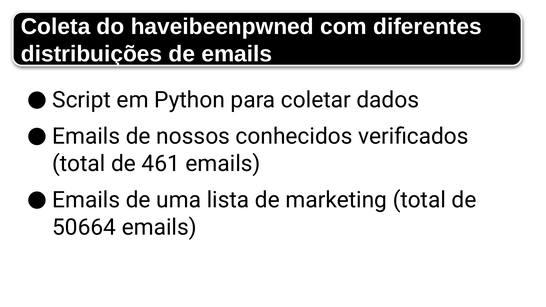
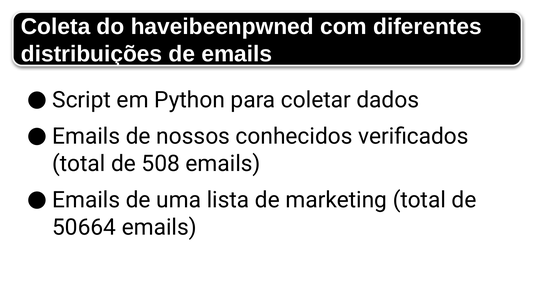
461: 461 -> 508 (161, 164)
